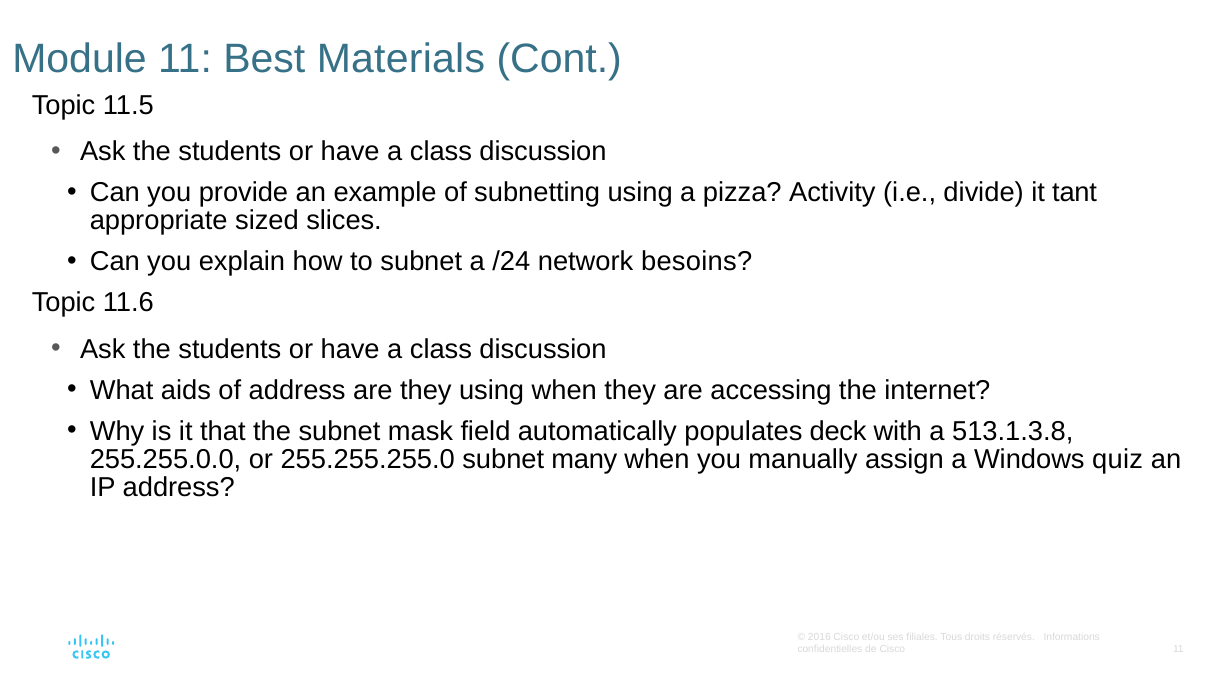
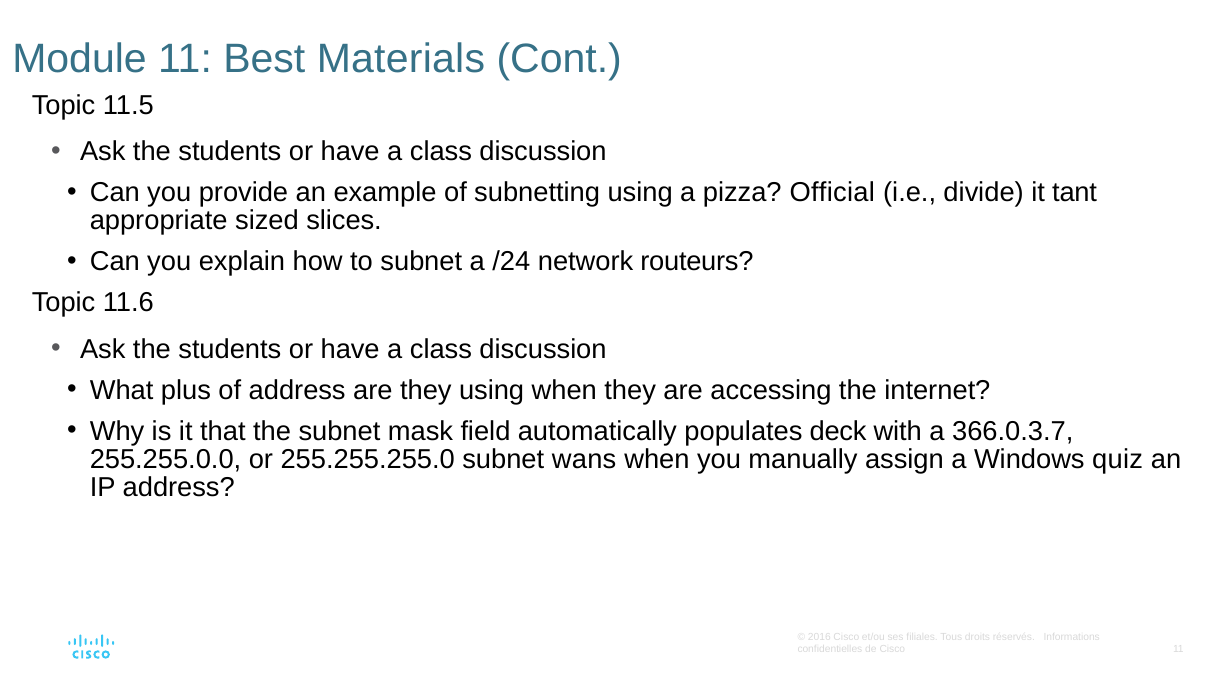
Activity: Activity -> Official (832, 193)
besoins: besoins -> routeurs (697, 262)
aids: aids -> plus (186, 390)
513.1.3.8: 513.1.3.8 -> 366.0.3.7 (1013, 431)
many: many -> wans (584, 459)
